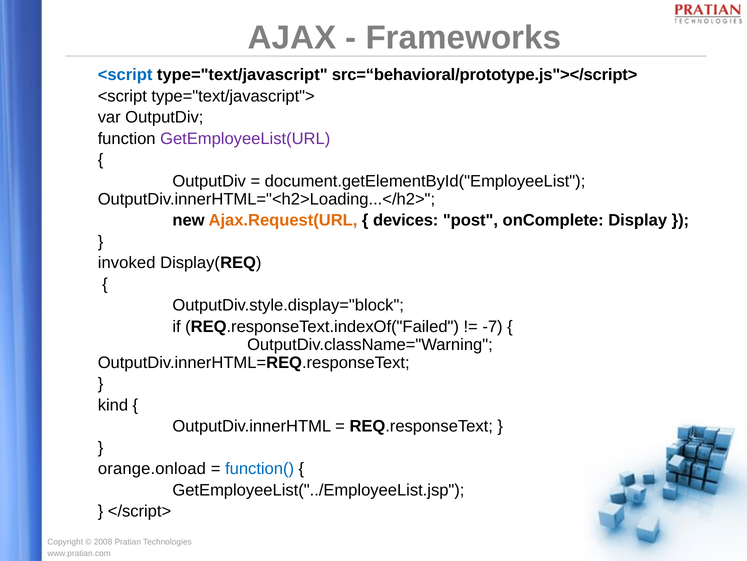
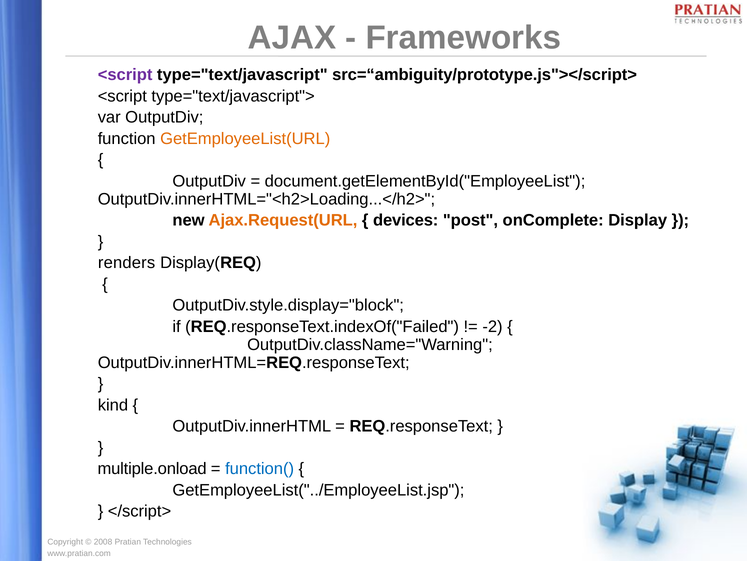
<script colour: blue -> purple (125, 75)
src=“behavioral/prototype.js"></script>: src=“behavioral/prototype.js"></script> -> src=“ambiguity/prototype.js"></script> (485, 75)
GetEmployeeList(URL colour: purple -> orange (245, 139)
invoked: invoked -> renders (127, 263)
-7: -7 -> -2 (493, 326)
orange.onload: orange.onload -> multiple.onload (152, 468)
